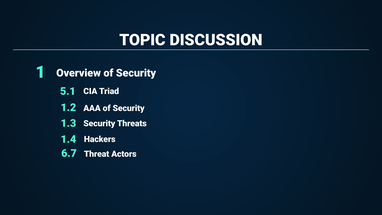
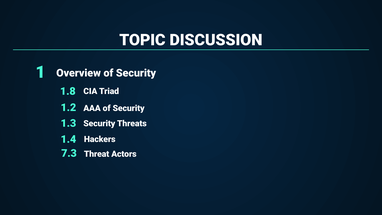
5.1: 5.1 -> 1.8 (68, 91)
6.7: 6.7 -> 7.3 (69, 153)
